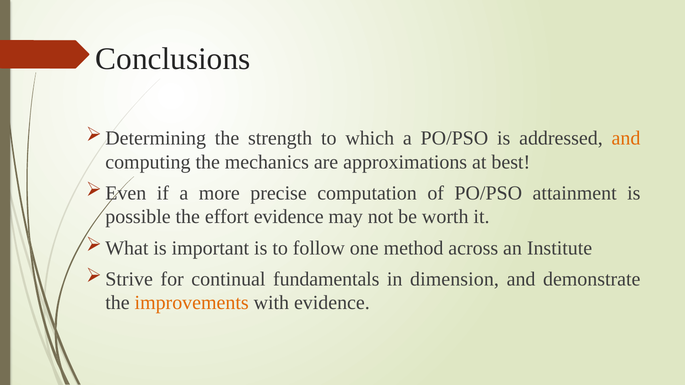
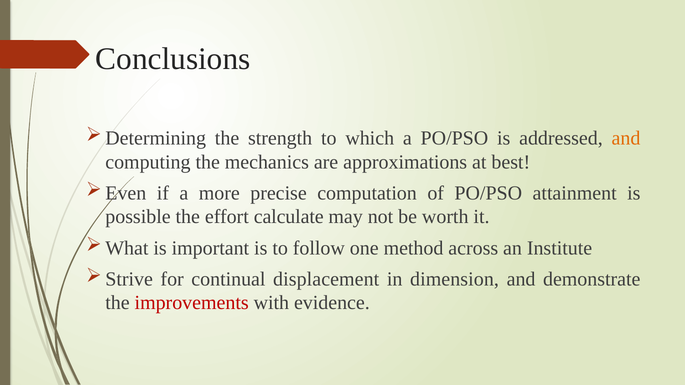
effort evidence: evidence -> calculate (289, 217)
fundamentals: fundamentals -> displacement (326, 279)
improvements colour: orange -> red (192, 303)
